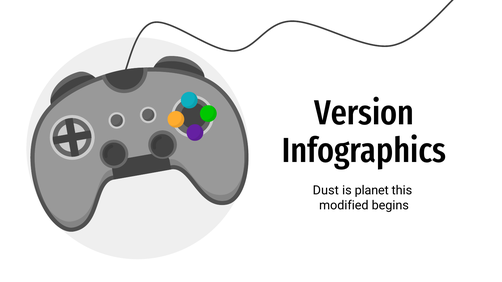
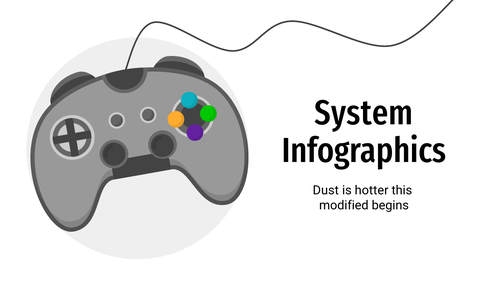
Version: Version -> System (364, 113)
planet: planet -> hotter (372, 191)
